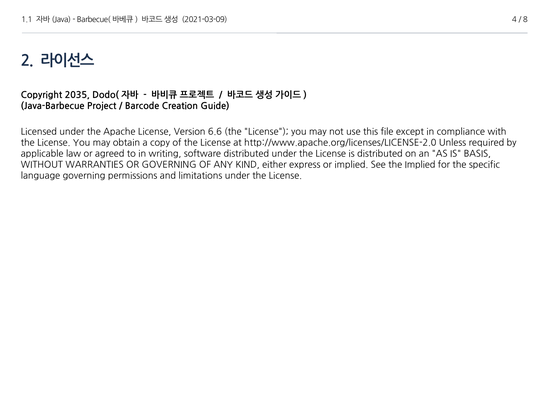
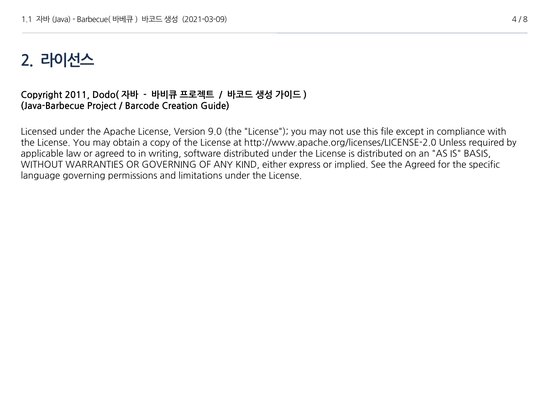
2035: 2035 -> 2011 (77, 95)
6.6: 6.6 -> 9.0 (215, 132)
the Implied: Implied -> Agreed (420, 165)
